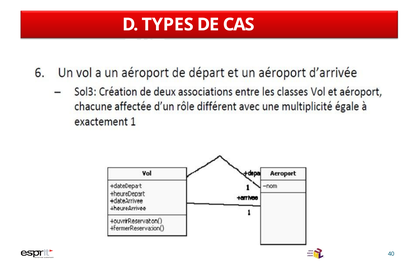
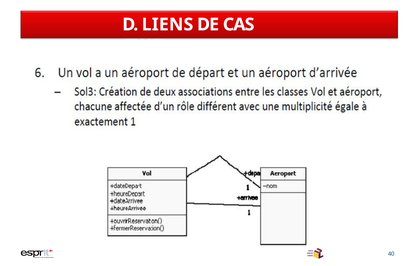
TYPES: TYPES -> LIENS (168, 25)
